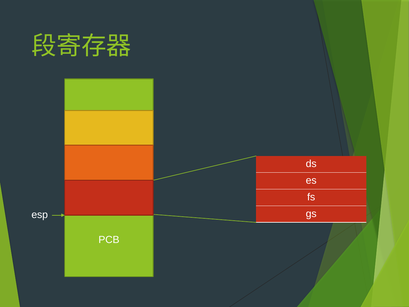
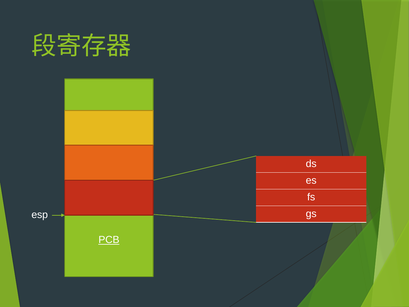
PCB underline: none -> present (109, 240)
